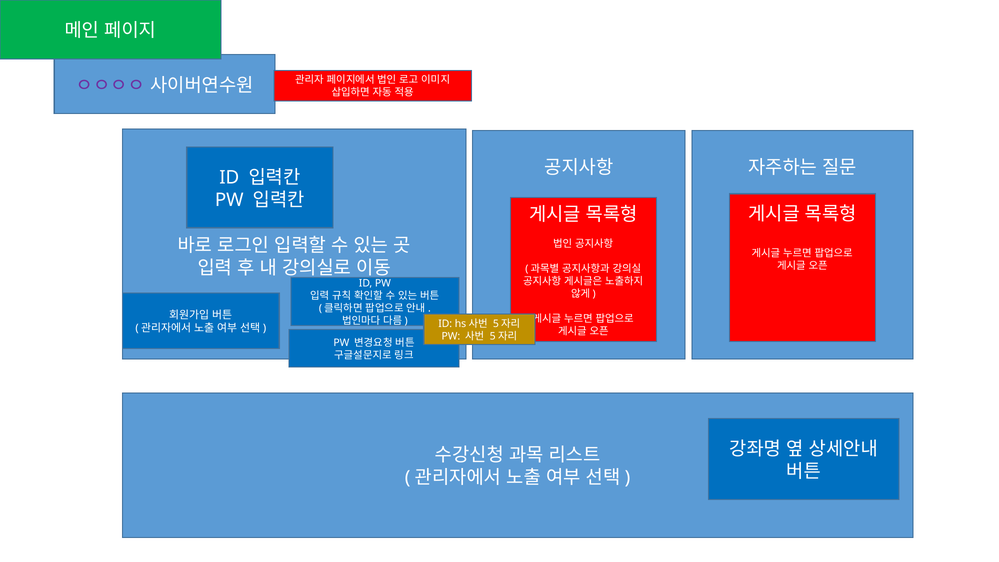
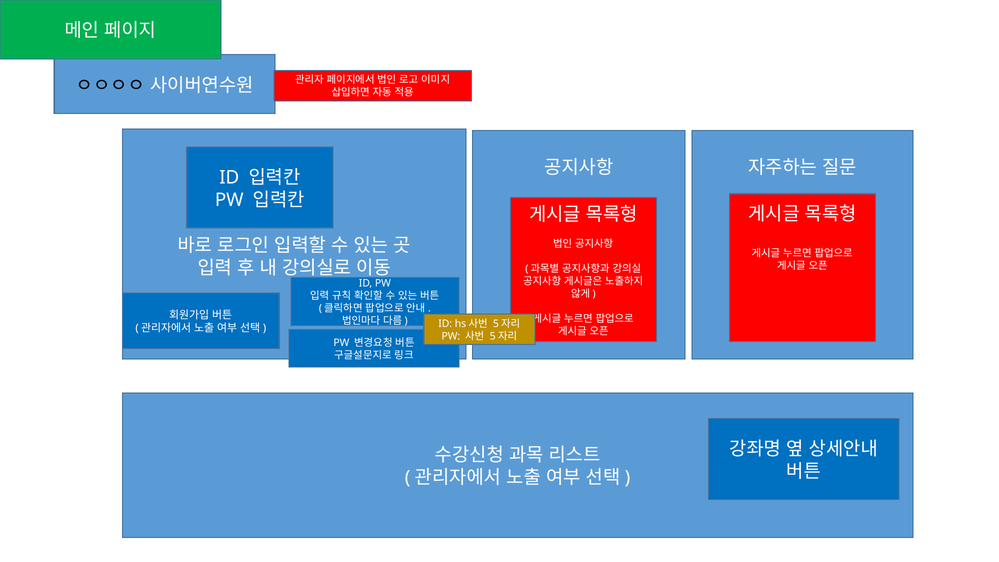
ㅇㅇㅇㅇ colour: purple -> black (110, 85)
